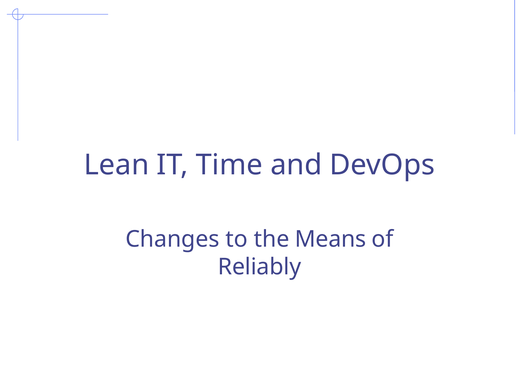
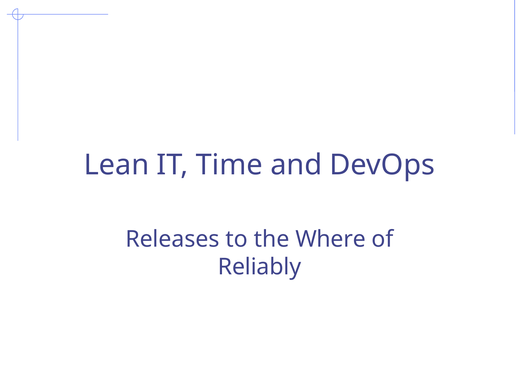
Changes: Changes -> Releases (172, 239)
Means: Means -> Where (331, 239)
